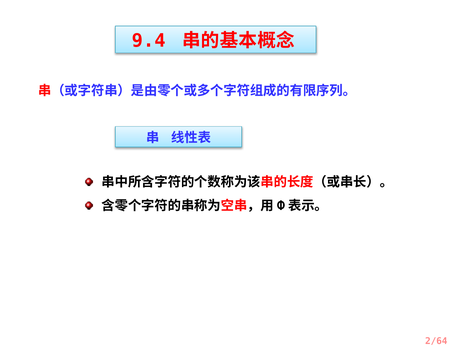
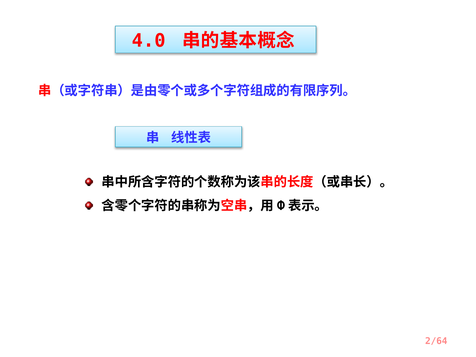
9.4: 9.4 -> 4.0 (149, 41)
